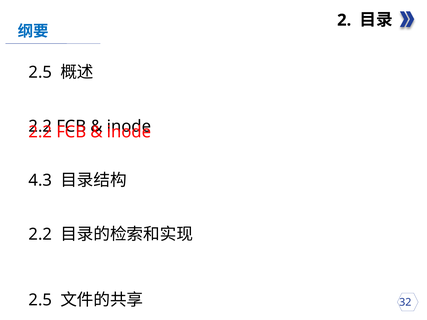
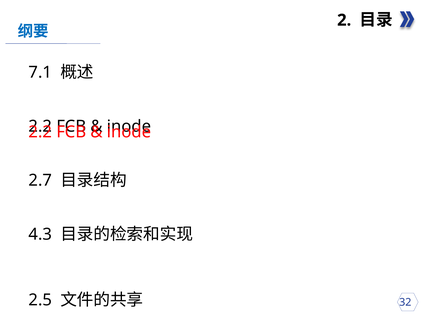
2.5: 2.5 -> 7.1 (40, 72)
4.3: 4.3 -> 2.7 (40, 181)
2.2: 2.2 -> 4.3 (40, 235)
